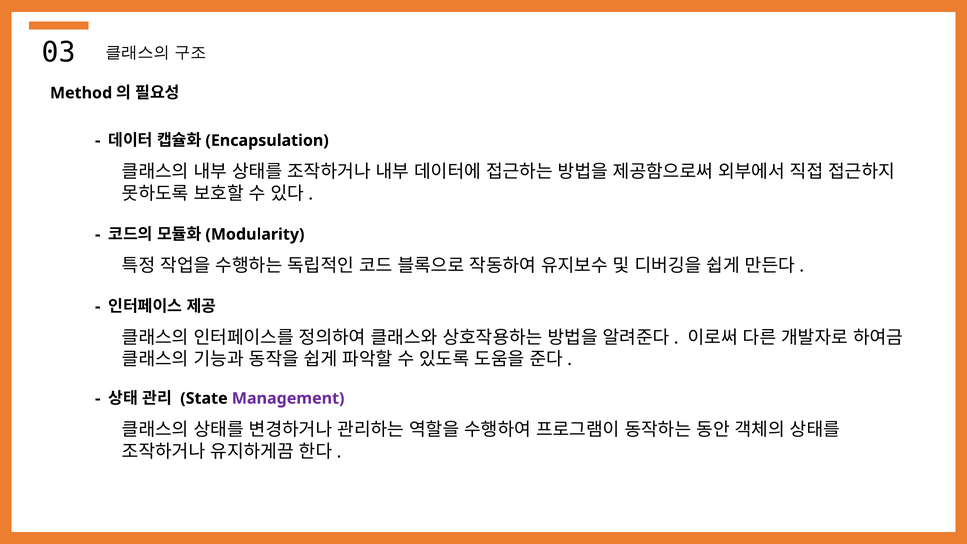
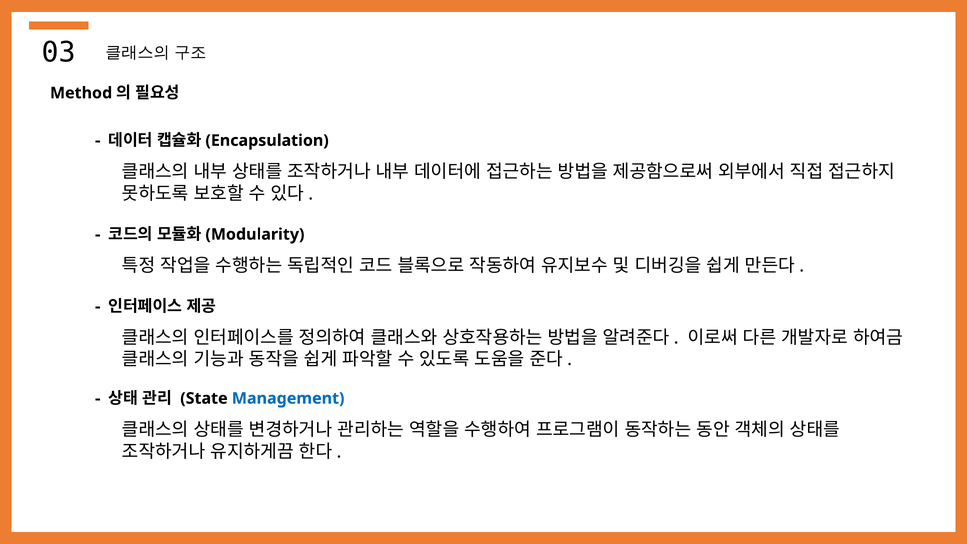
Management colour: purple -> blue (288, 398)
